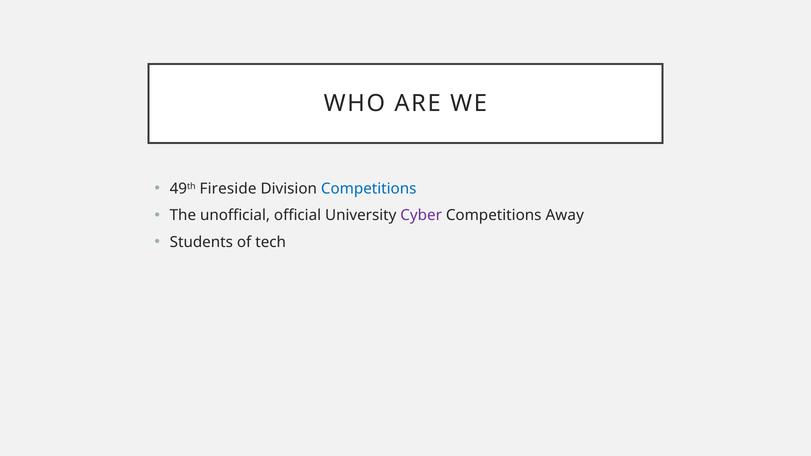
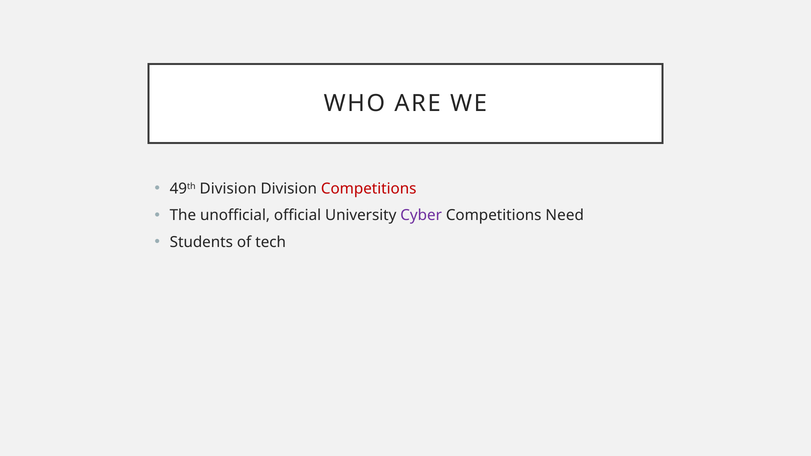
49th Fireside: Fireside -> Division (228, 189)
Competitions colour: blue -> red (369, 189)
Away: Away -> Need (565, 215)
